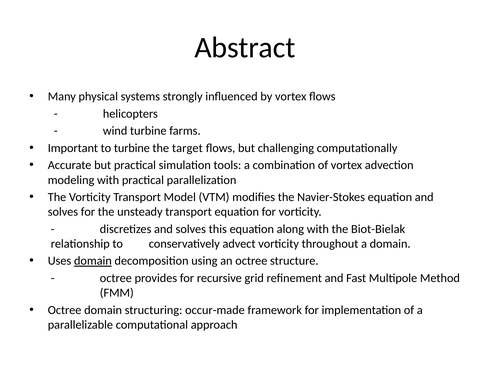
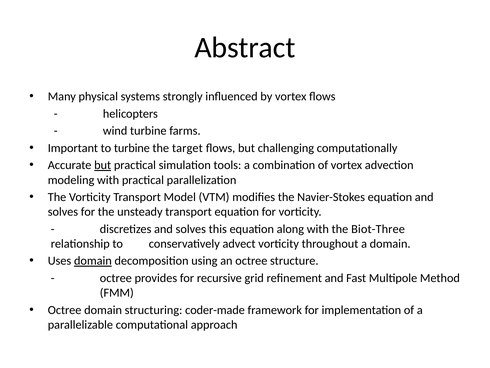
but underline: none -> present (103, 165)
Biot-Bielak: Biot-Bielak -> Biot-Three (378, 229)
occur-made: occur-made -> coder-made (215, 310)
